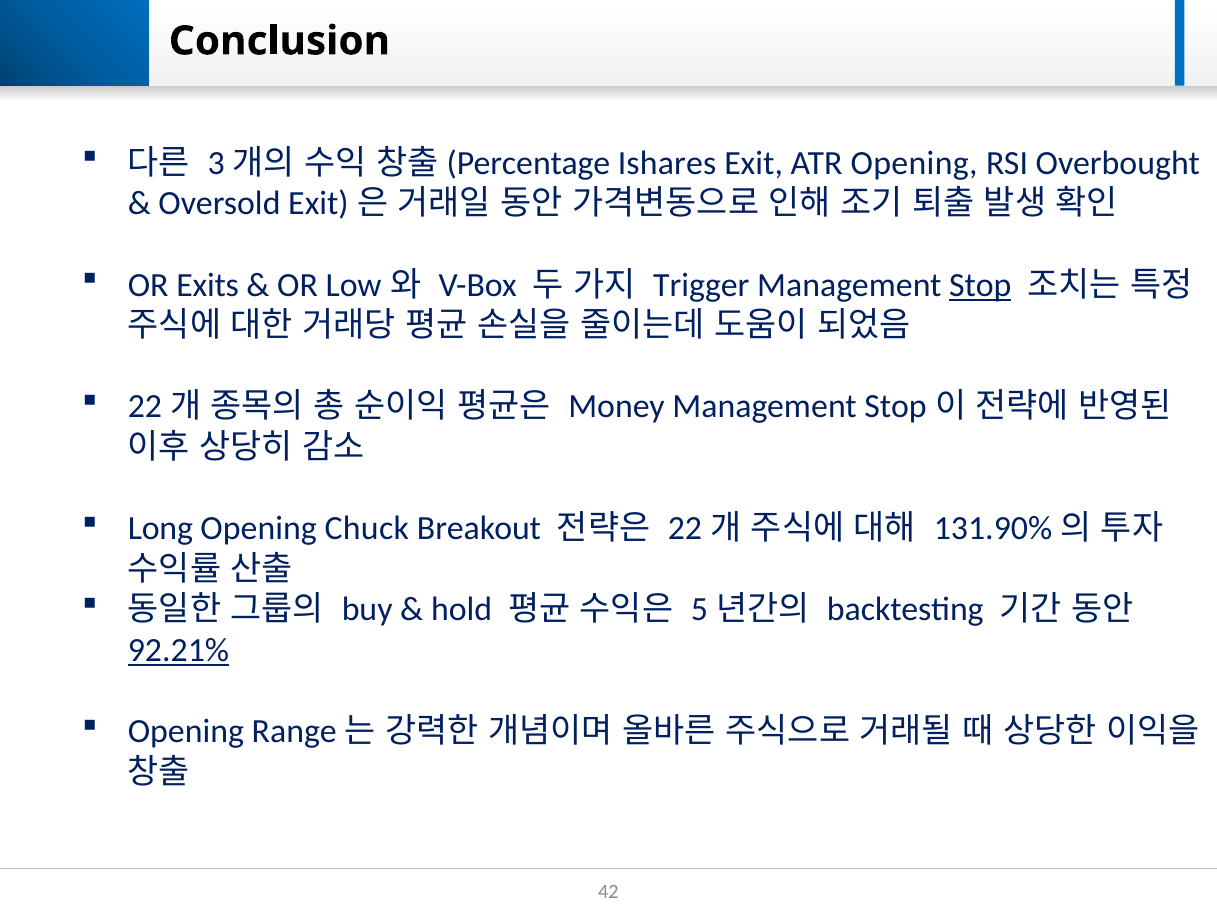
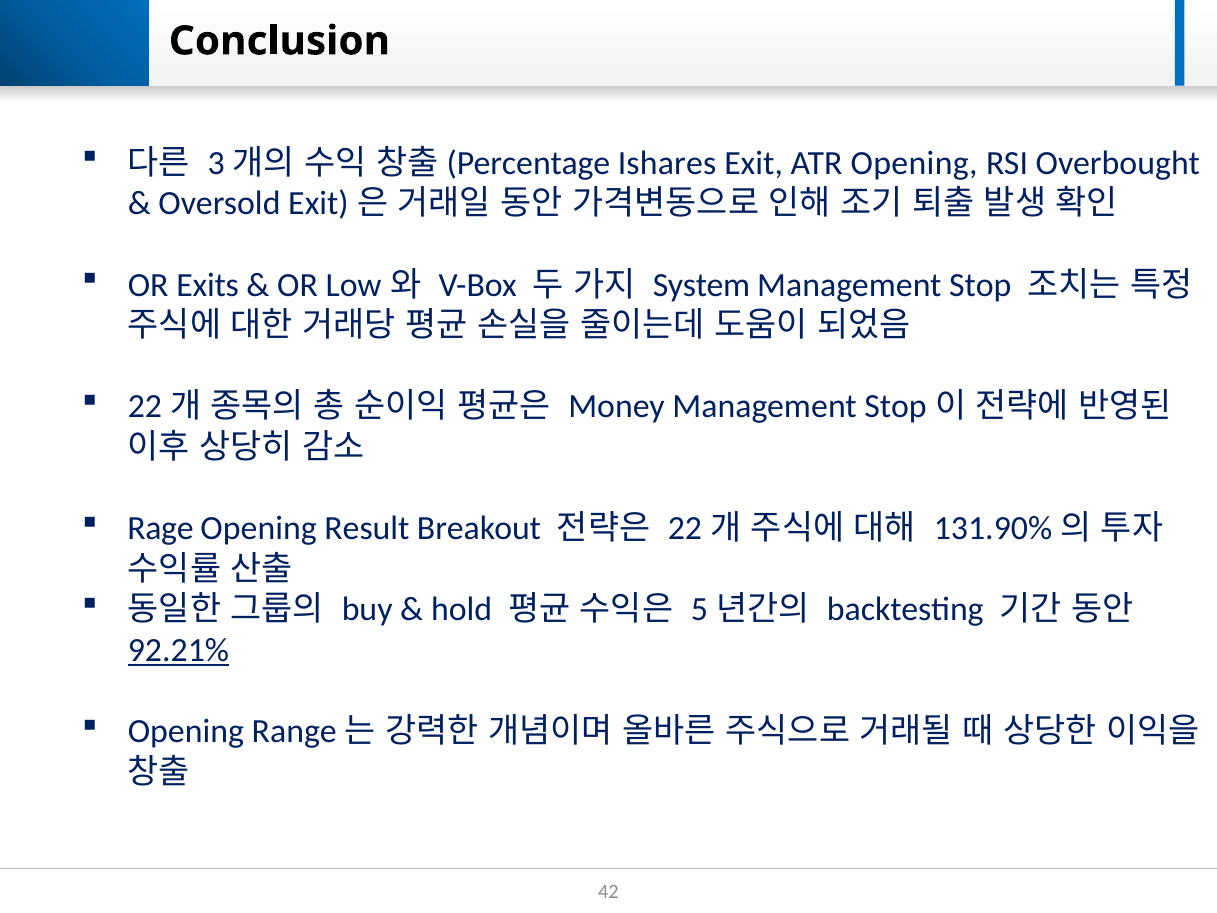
Trigger: Trigger -> System (701, 285)
Stop underline: present -> none (980, 285)
Long: Long -> Rage (160, 528)
Chuck: Chuck -> Result (367, 528)
